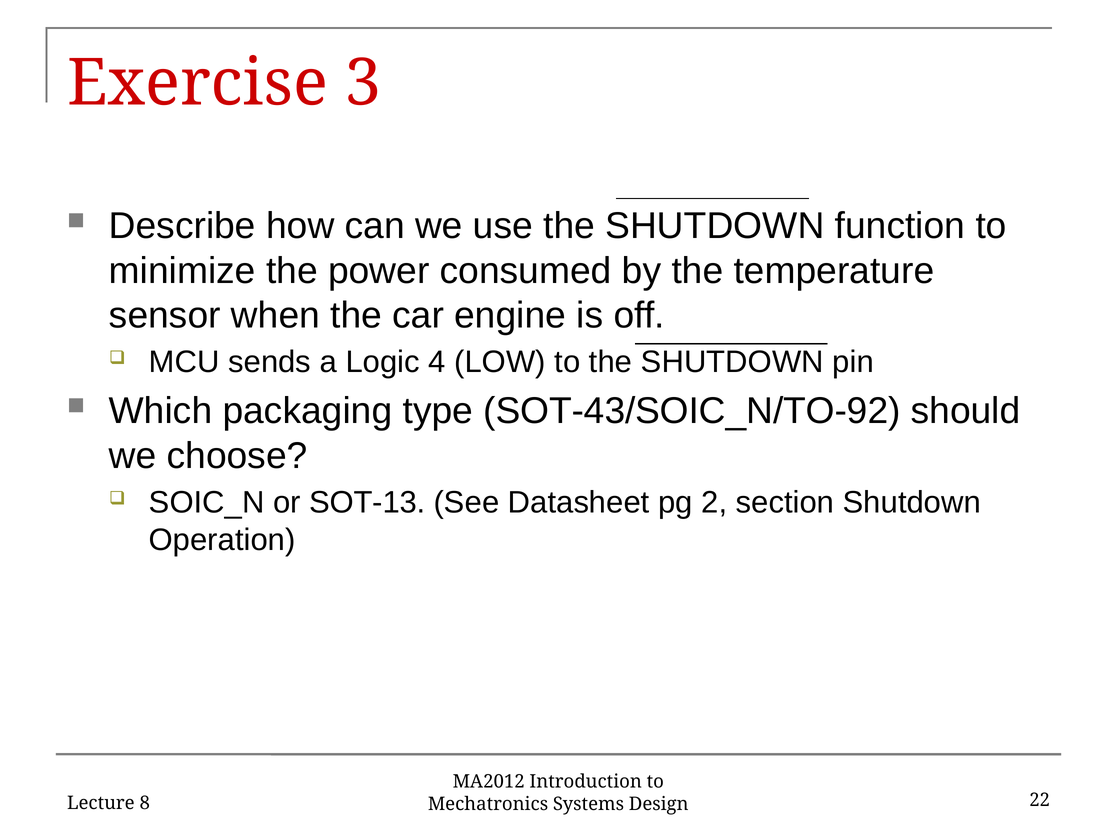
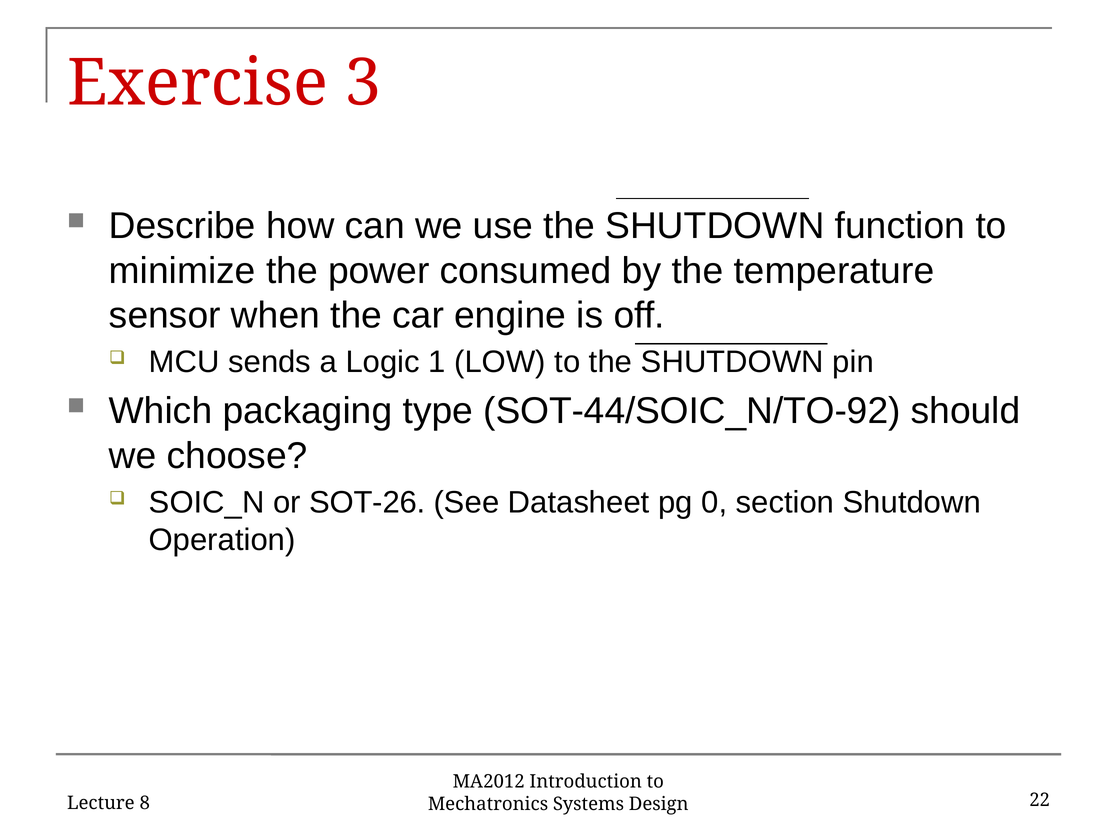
4: 4 -> 1 (437, 362)
SOT-43/SOIC_N/TO-92: SOT-43/SOIC_N/TO-92 -> SOT-44/SOIC_N/TO-92 (692, 411)
SOT-13: SOT-13 -> SOT-26 (367, 502)
2: 2 -> 0 (714, 502)
